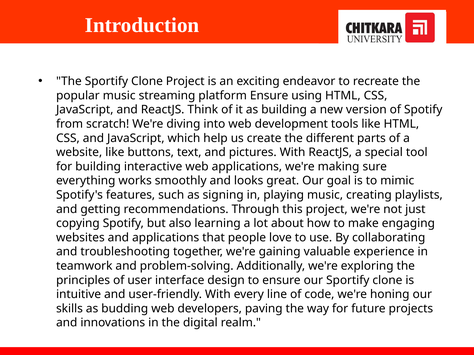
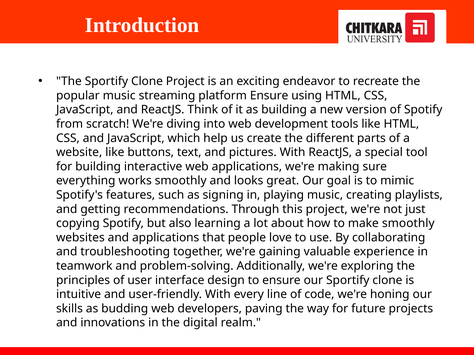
make engaging: engaging -> smoothly (408, 224)
